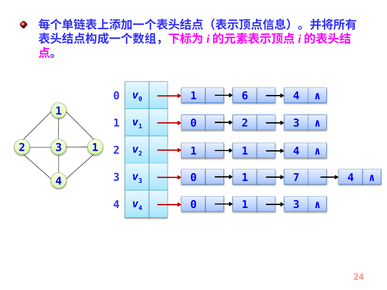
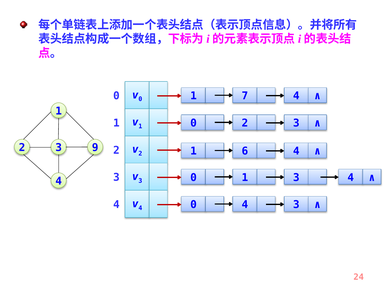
6: 6 -> 7 (245, 96)
2 1: 1 -> 9 (95, 148)
1: 1 -> 6 (245, 151)
0 1 7: 7 -> 3 (296, 178)
1: 1 -> 4 (245, 205)
